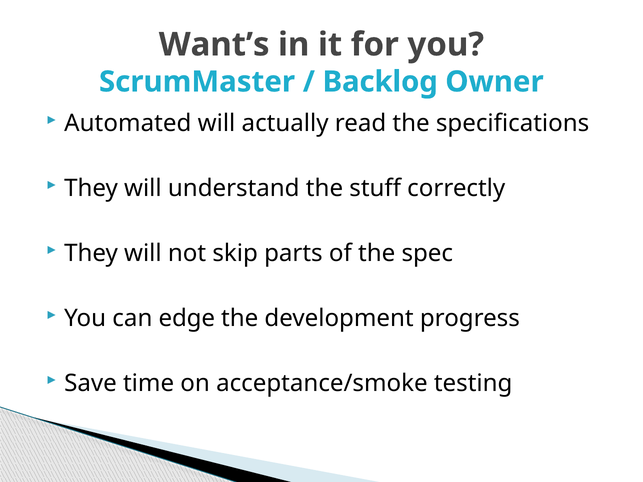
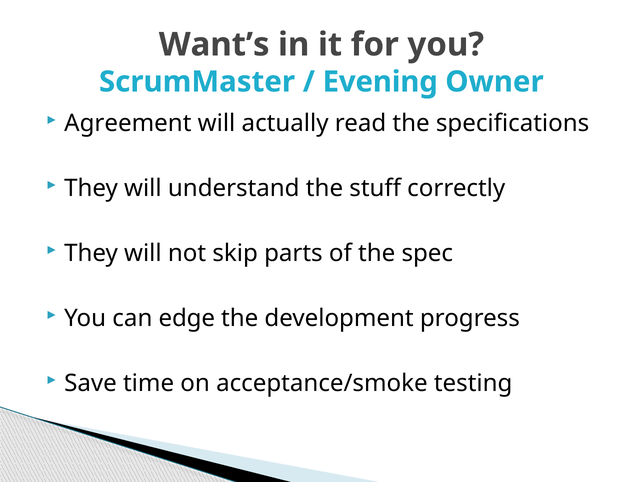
Backlog: Backlog -> Evening (380, 82)
Automated: Automated -> Agreement (128, 123)
